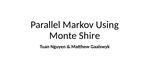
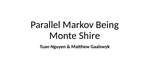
Using: Using -> Being (107, 25)
